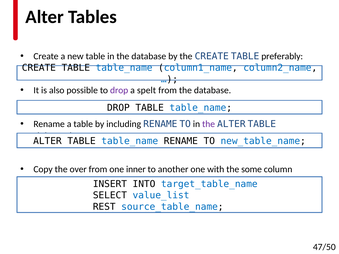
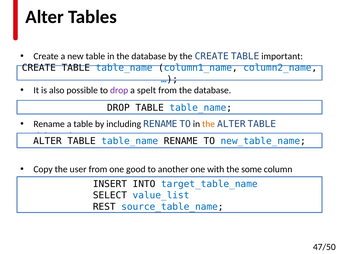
preferably: preferably -> important (282, 56)
the colour: purple -> orange (209, 124)
over: over -> user (78, 169)
inner: inner -> good (136, 169)
